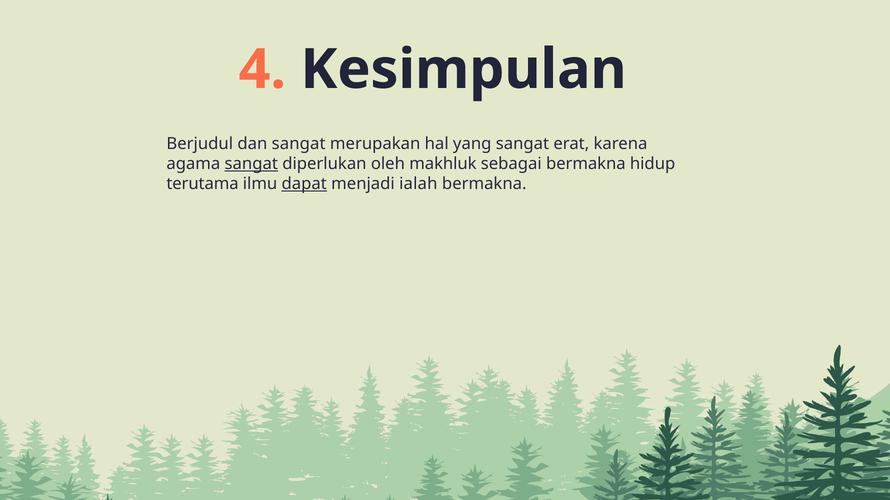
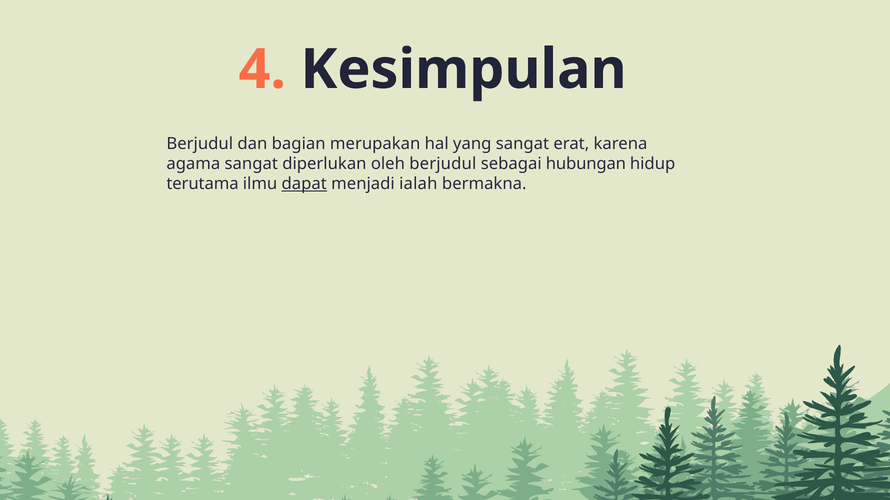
dan sangat: sangat -> bagian (299, 144)
sangat underline: present -> none (251, 164)
oleh makhluk: makhluk -> berjudul (443, 164)
sebagai bermakna: bermakna -> hubungan (586, 164)
